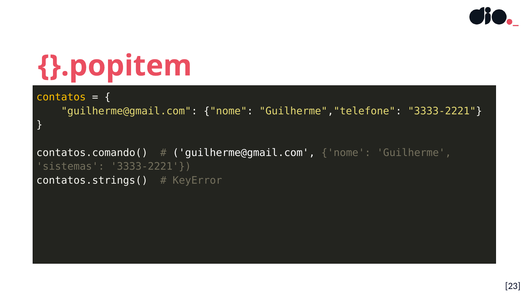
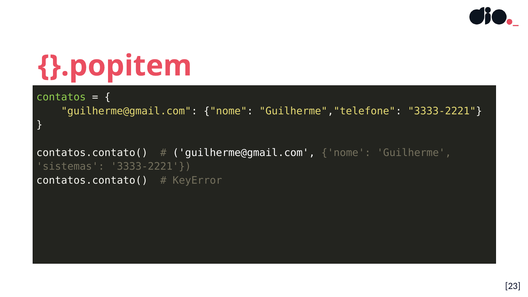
contatos colour: yellow -> light green (61, 97)
contatos.comando(: contatos.comando( -> contatos.contato( (92, 153)
contatos.strings(: contatos.strings( -> contatos.contato( (92, 180)
